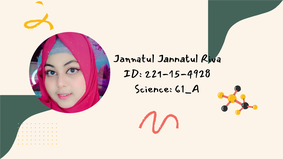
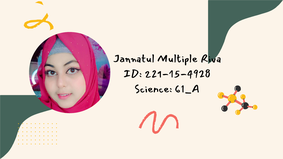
Jannatul Jannatul: Jannatul -> Multiple (178, 59)
